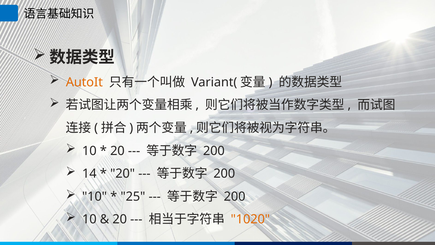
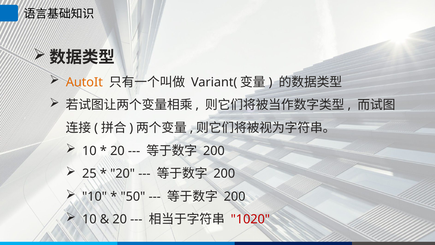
14: 14 -> 25 (89, 173)
25: 25 -> 50 (133, 196)
1020 colour: orange -> red (250, 219)
